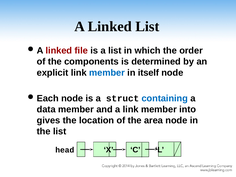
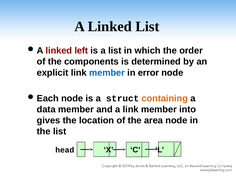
file: file -> left (81, 51)
itself: itself -> error (148, 73)
containing colour: blue -> orange (165, 98)
